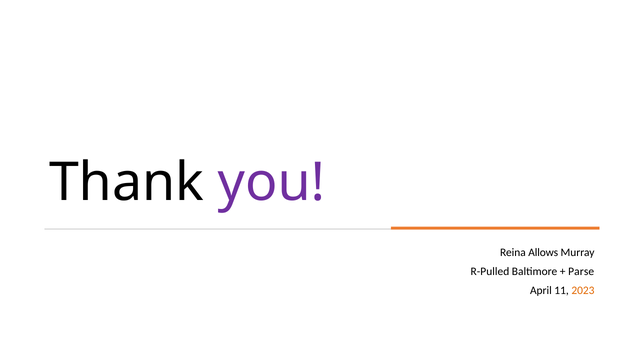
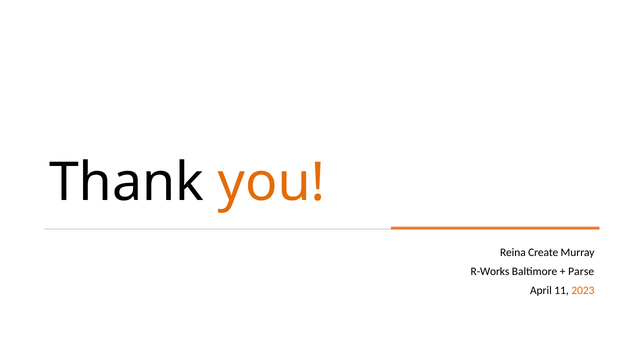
you colour: purple -> orange (272, 183)
Allows: Allows -> Create (543, 253)
R-Pulled: R-Pulled -> R-Works (490, 272)
